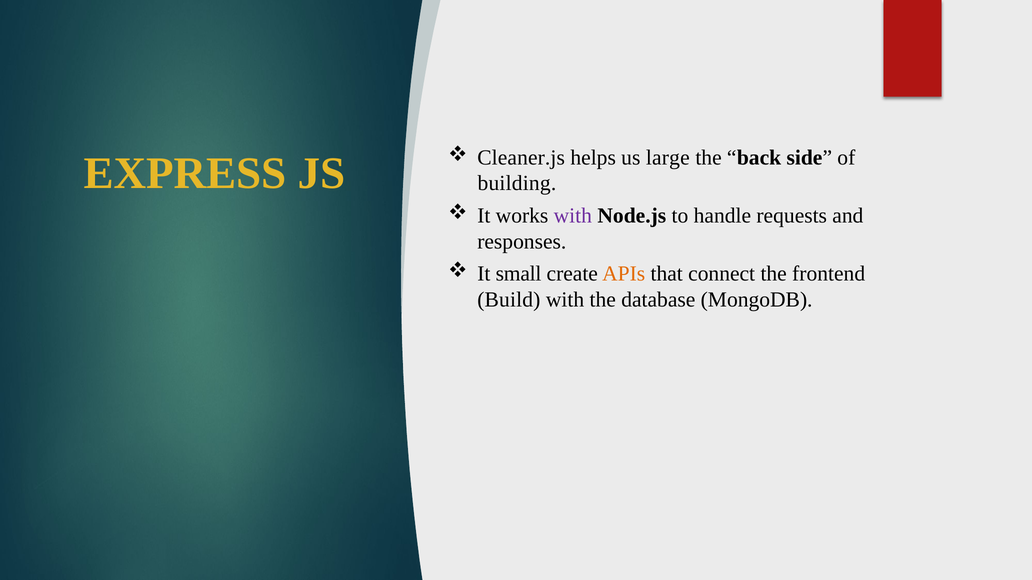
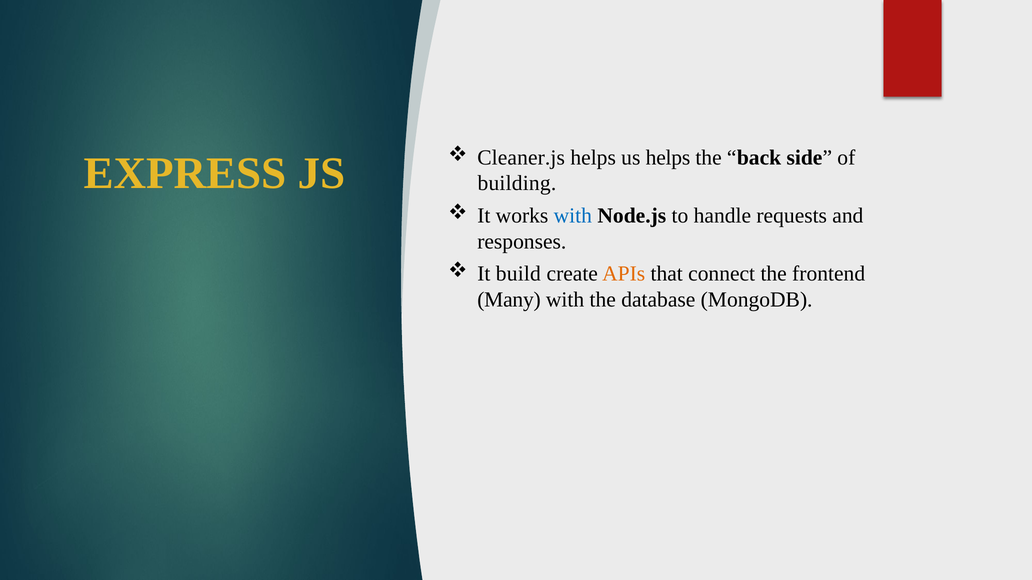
us large: large -> helps (668, 158)
with colour: purple -> blue (573, 216)
small: small -> build (518, 274)
Build: Build -> Many (509, 300)
